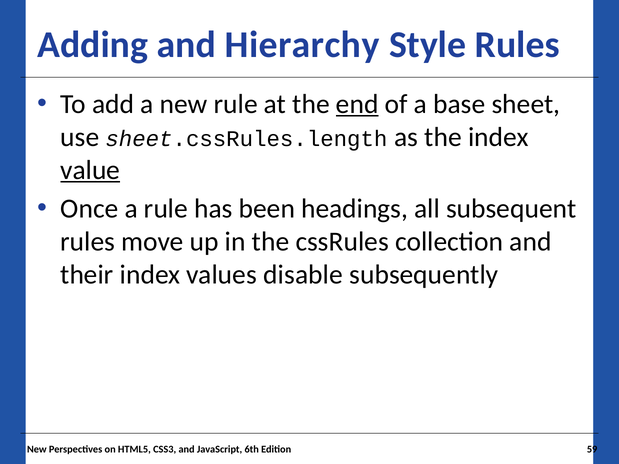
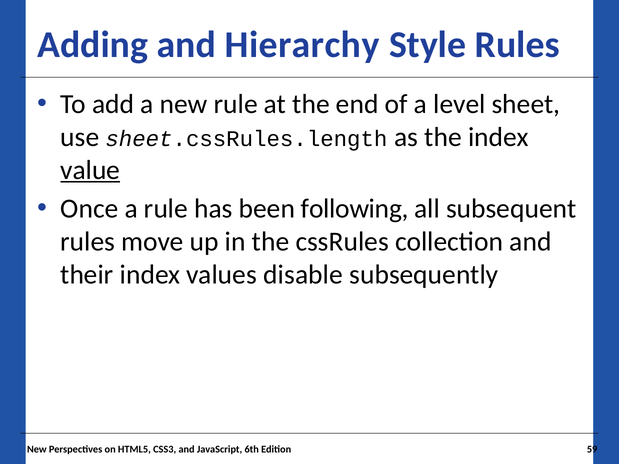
end underline: present -> none (357, 104)
base: base -> level (459, 104)
headings: headings -> following (355, 209)
